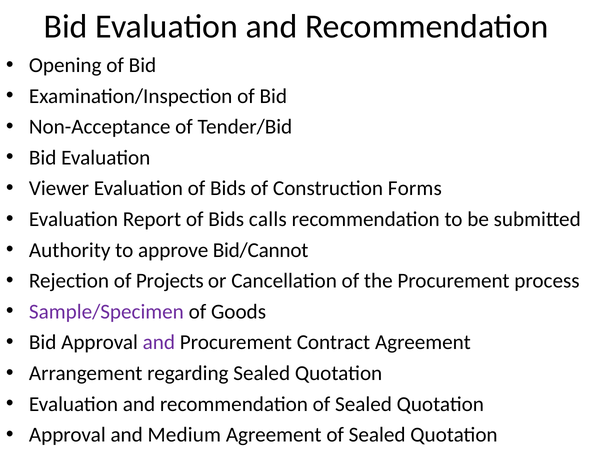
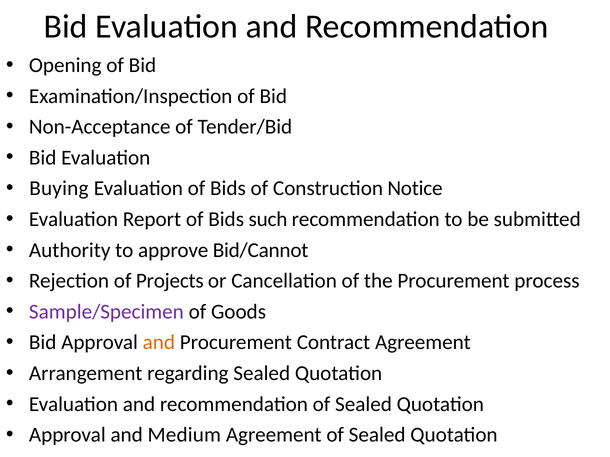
Viewer: Viewer -> Buying (59, 189)
Forms: Forms -> Notice (415, 189)
calls: calls -> such (268, 220)
and colour: purple -> orange (159, 343)
